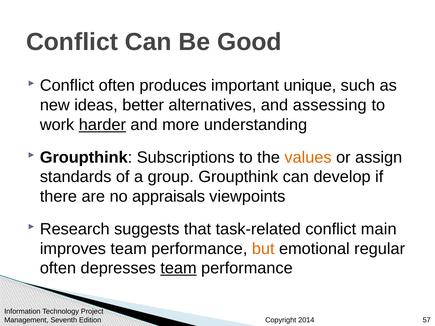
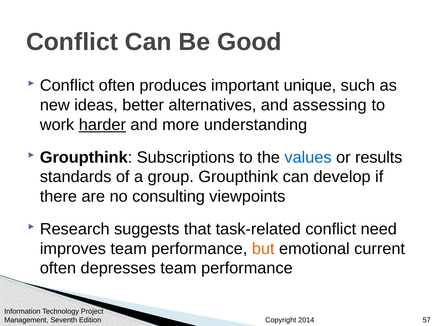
values colour: orange -> blue (308, 157)
assign: assign -> results (379, 157)
appraisals: appraisals -> consulting (169, 197)
main: main -> need (379, 229)
regular: regular -> current (380, 249)
team underline: present -> none (178, 268)
